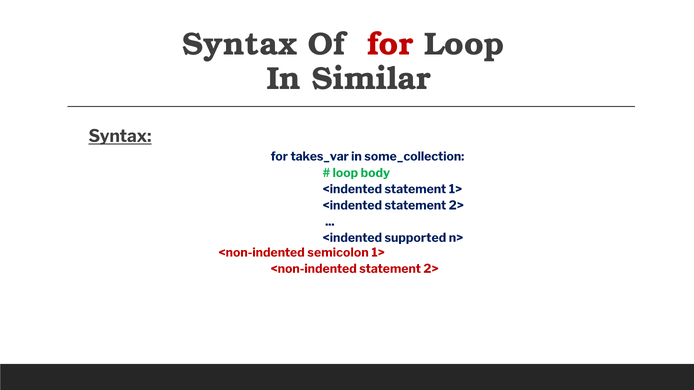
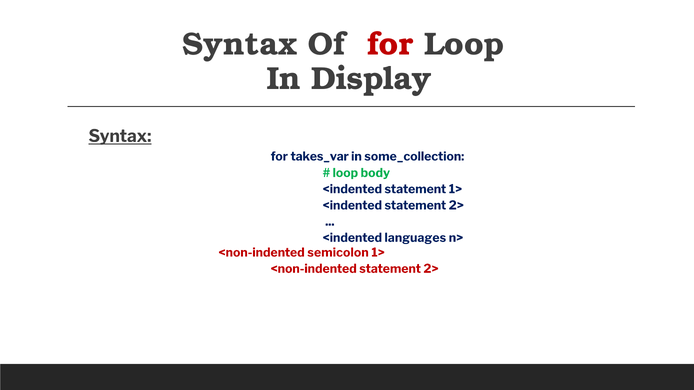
Similar: Similar -> Display (371, 79)
supported: supported -> languages (415, 238)
